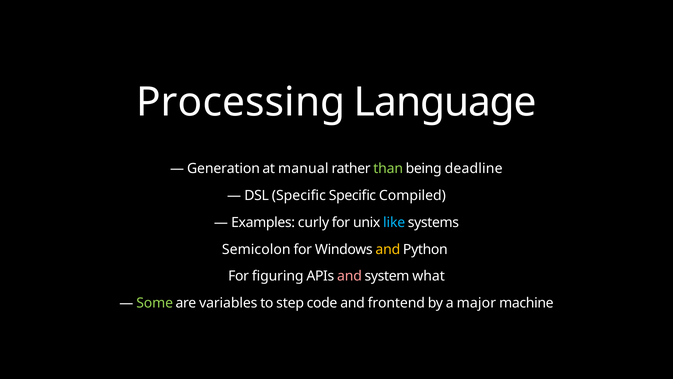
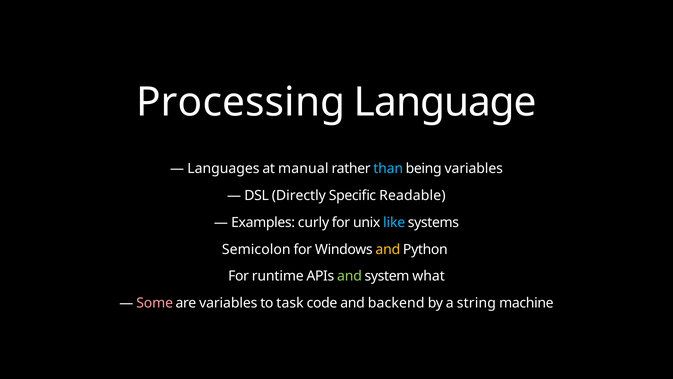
Generation: Generation -> Languages (223, 168)
than colour: light green -> light blue (388, 168)
being deadline: deadline -> variables (474, 168)
DSL Specific: Specific -> Directly (299, 195)
Compiled: Compiled -> Readable (412, 195)
figuring: figuring -> runtime (278, 276)
and colour: pink -> light green (349, 276)
Some colour: light green -> pink (155, 303)
step: step -> task (290, 303)
frontend: frontend -> backend (396, 303)
major: major -> string (476, 303)
